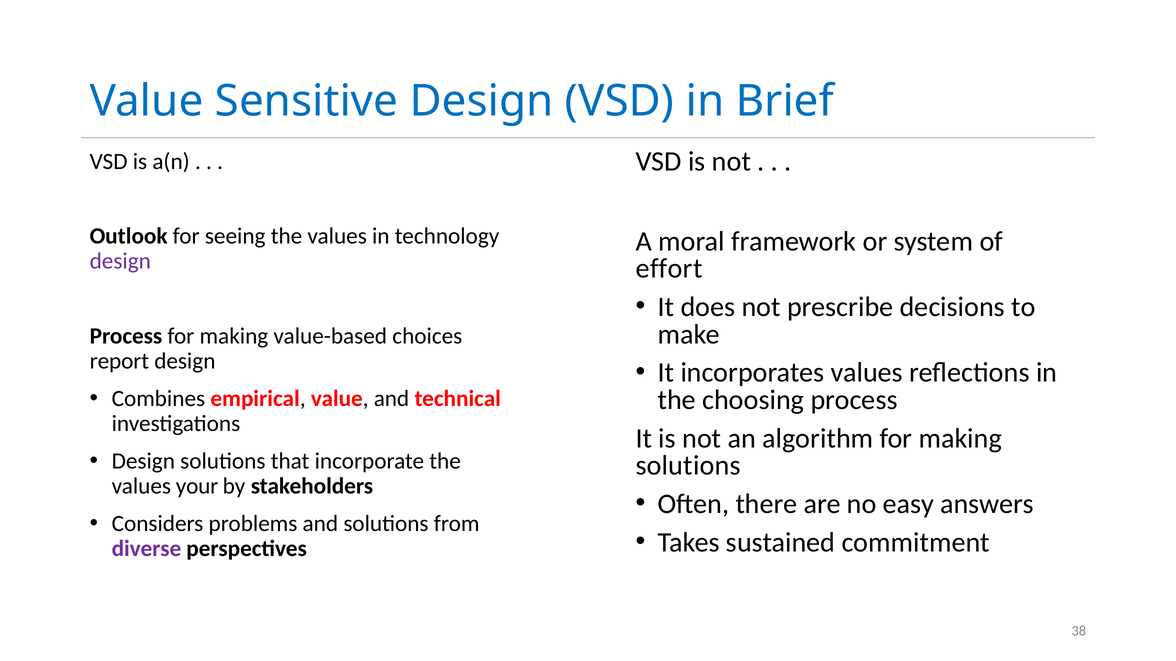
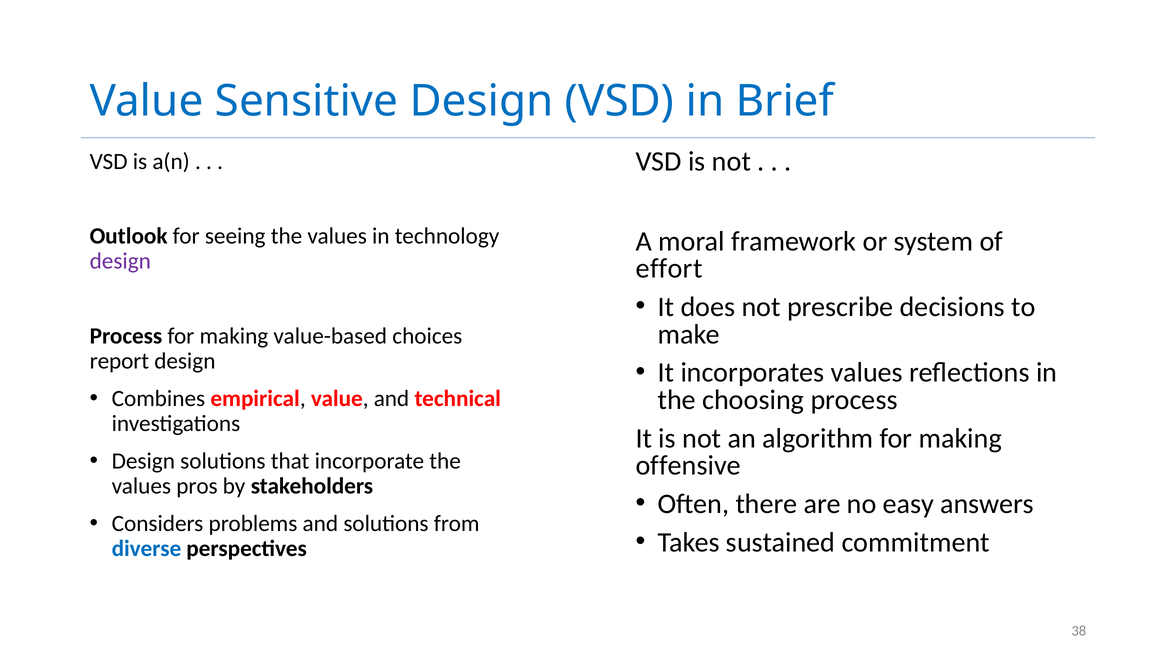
solutions: solutions -> offensive (688, 466)
your: your -> pros (197, 486)
diverse colour: purple -> blue (146, 549)
